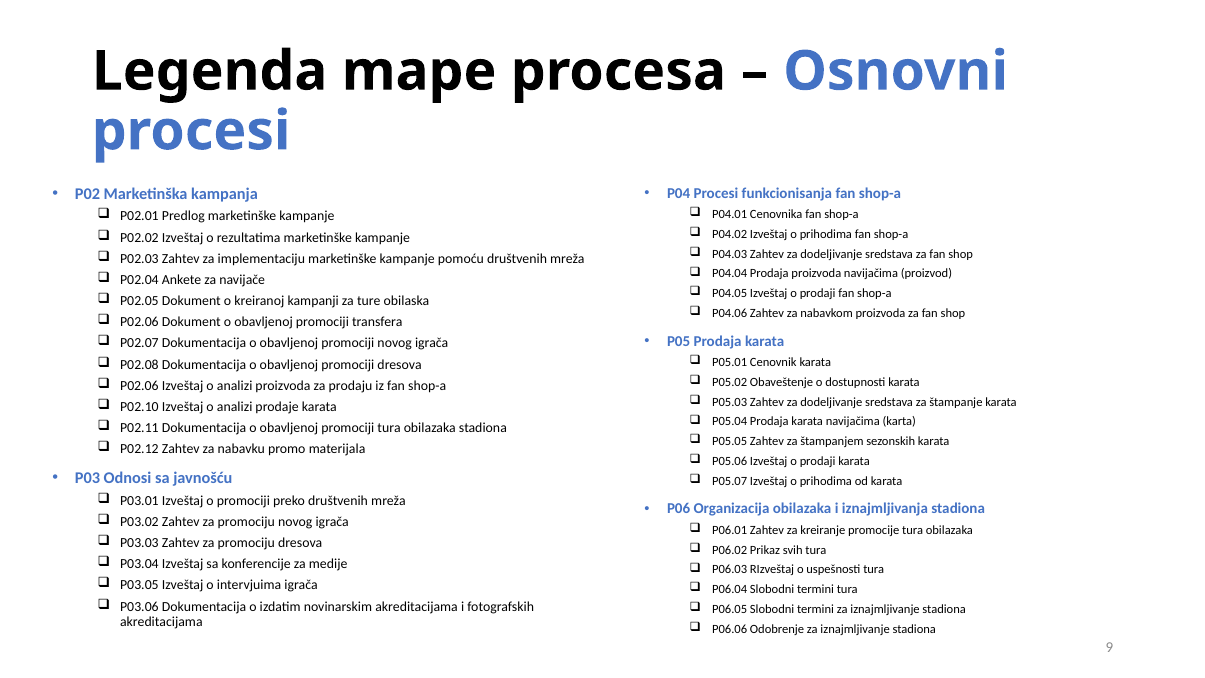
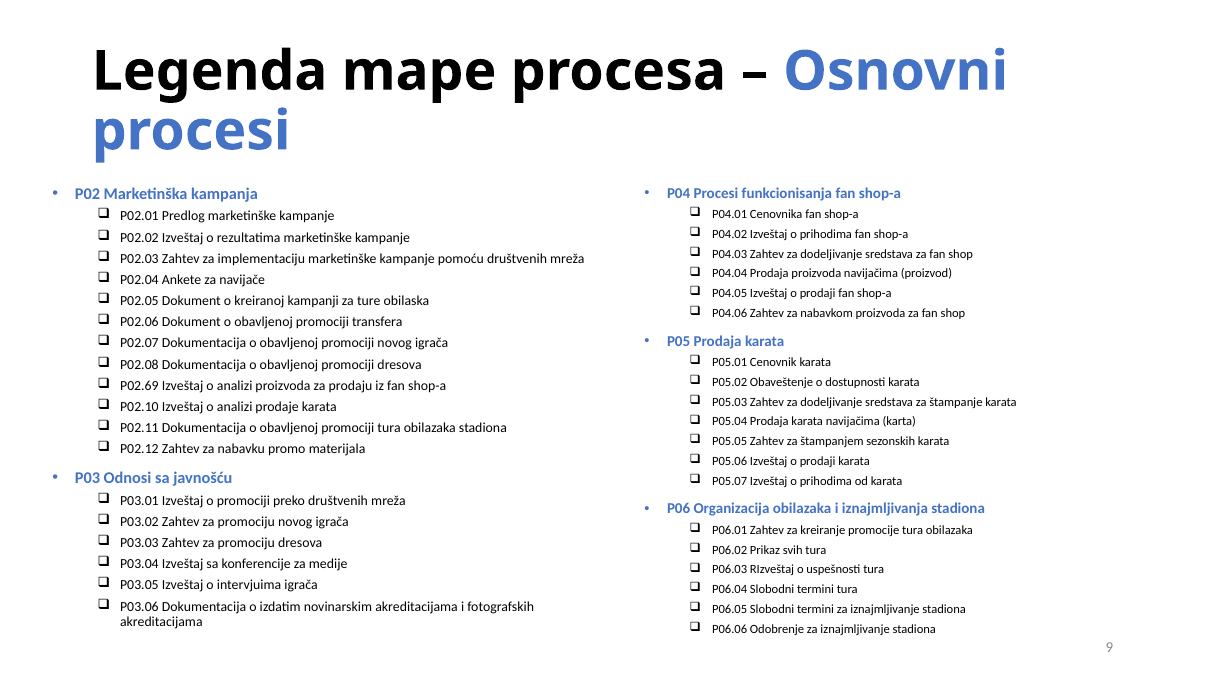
P02.06: P02.06 -> P02.69 (139, 386)
